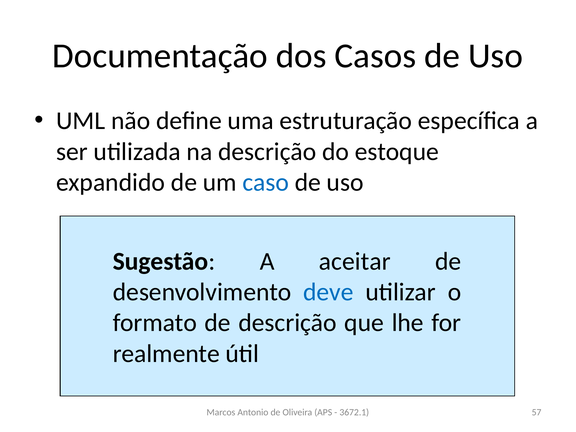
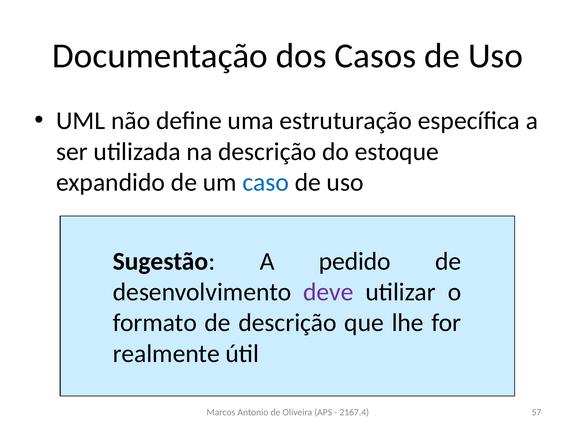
aceitar: aceitar -> pedido (355, 261)
deve colour: blue -> purple (328, 292)
3672.1: 3672.1 -> 2167.4 (354, 412)
